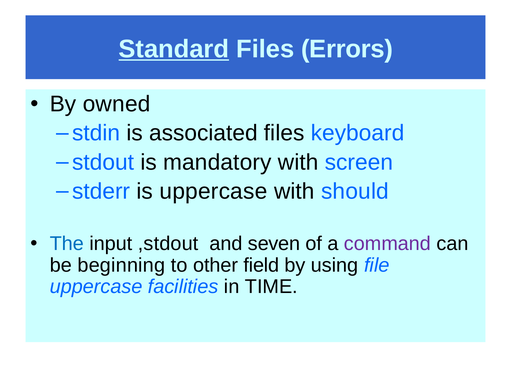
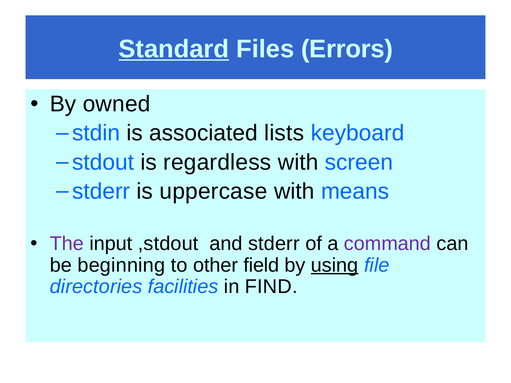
associated files: files -> lists (284, 133)
mandatory: mandatory -> regardless (217, 162)
should: should -> means (355, 191)
The colour: blue -> purple (67, 244)
and seven: seven -> stderr (274, 244)
using underline: none -> present (335, 265)
uppercase: uppercase -> directories (96, 287)
TIME: TIME -> FIND (271, 287)
